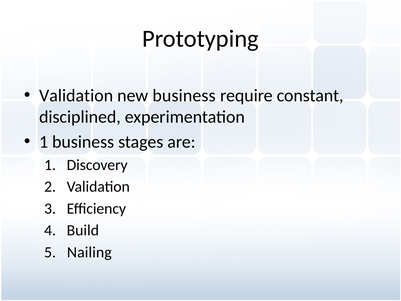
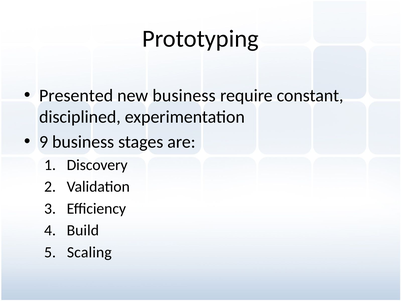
Validation: Validation -> Presented (76, 95)
1: 1 -> 9 (44, 142)
Nailing: Nailing -> Scaling (89, 252)
